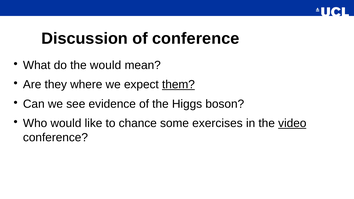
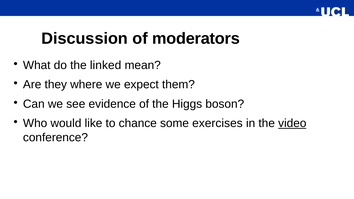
of conference: conference -> moderators (196, 39)
the would: would -> linked (106, 65)
them underline: present -> none (178, 85)
